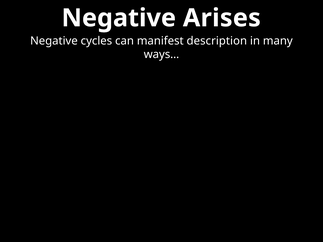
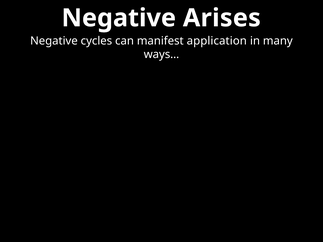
description: description -> application (217, 41)
